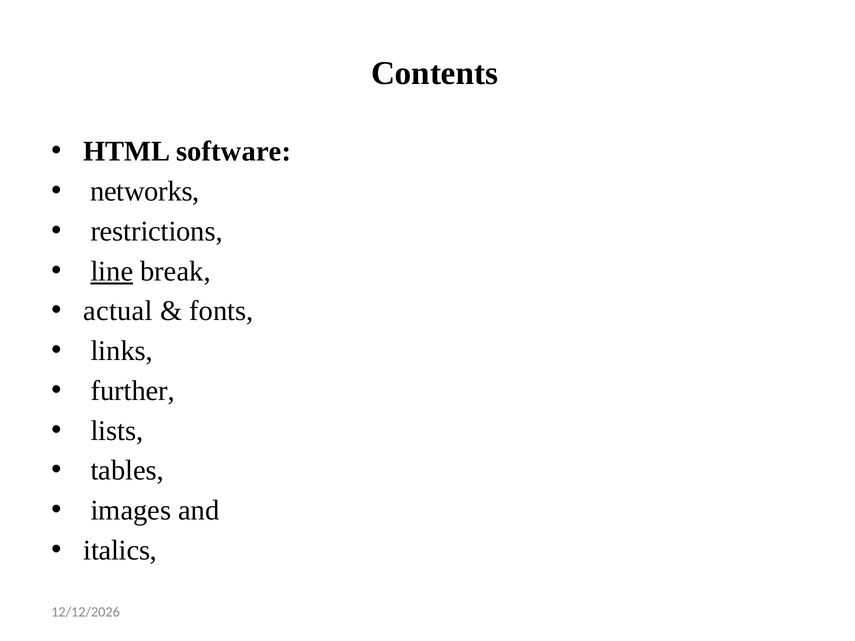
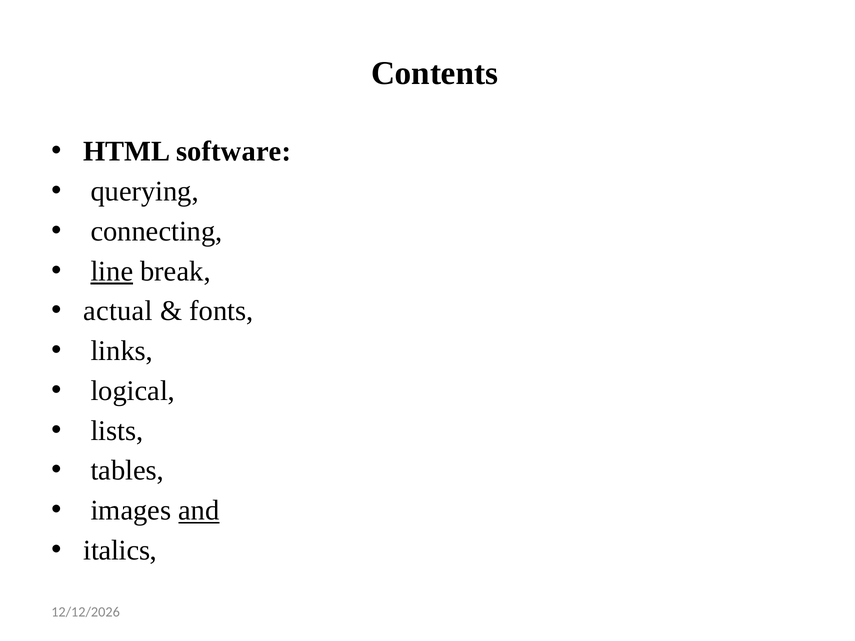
networks: networks -> querying (145, 192)
restrictions: restrictions -> connecting (157, 231)
further: further -> logical (133, 391)
and underline: none -> present (199, 511)
